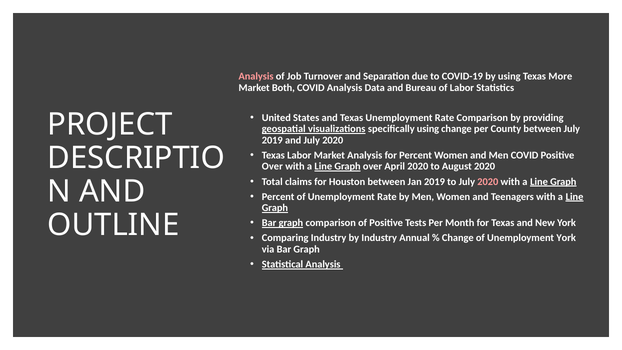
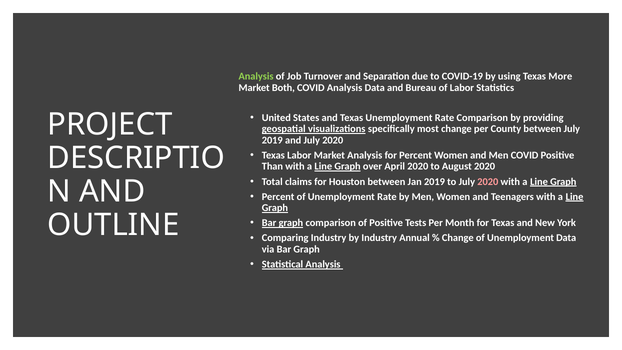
Analysis colour: pink -> light green (256, 76)
specifically using: using -> most (428, 129)
Over: Over -> Than (272, 166)
Unemployment York: York -> Data (566, 238)
